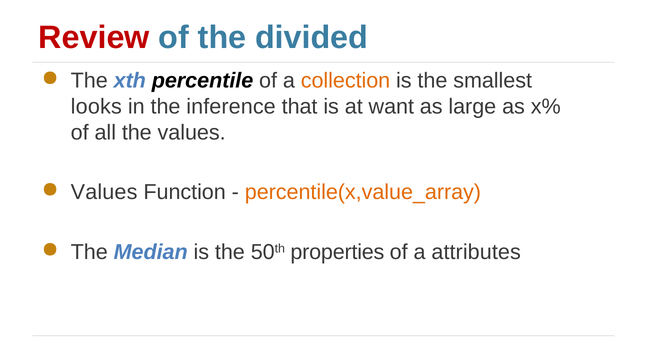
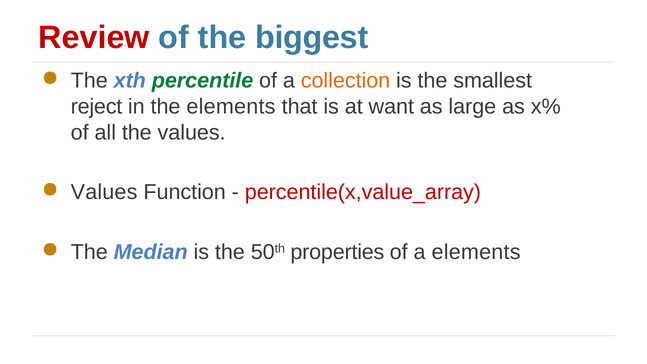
divided: divided -> biggest (312, 38)
percentile colour: black -> green (203, 81)
looks: looks -> reject (96, 107)
the inference: inference -> elements (231, 107)
percentile(x,value_array colour: orange -> red (363, 192)
a attributes: attributes -> elements (476, 252)
